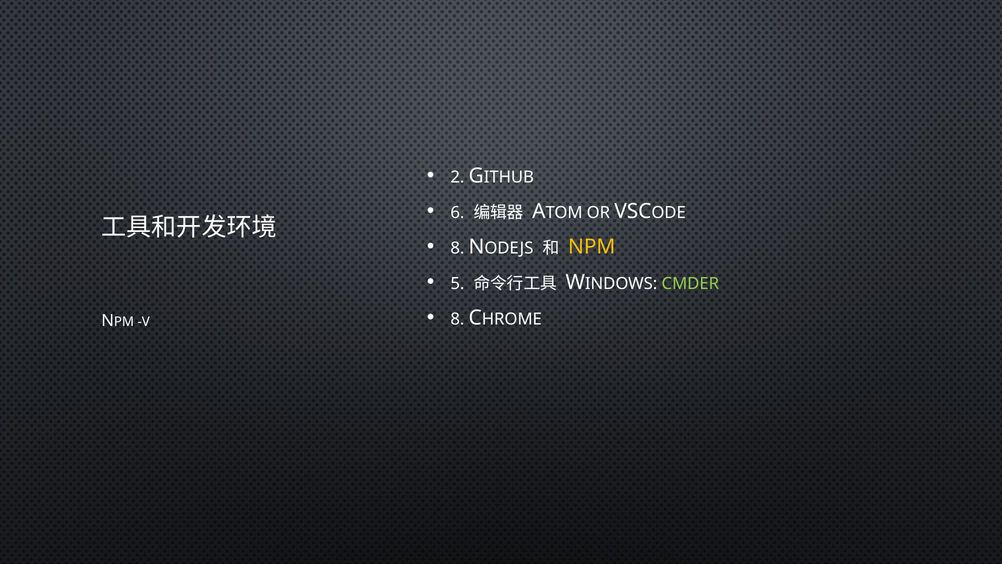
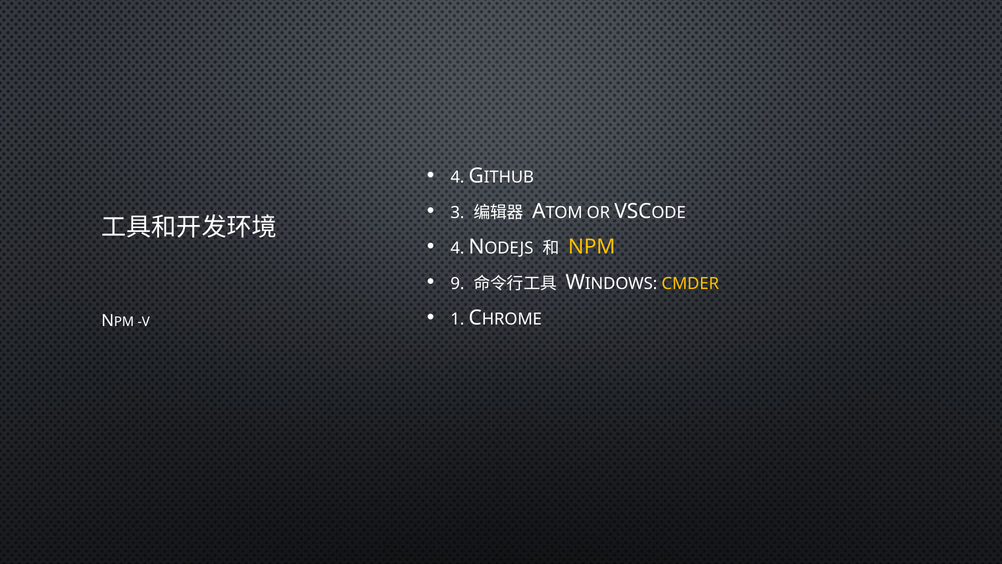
2: 2 -> 4 (457, 177)
6: 6 -> 3 (457, 213)
8: 8 -> 4 (457, 248)
5: 5 -> 9 (457, 284)
CMDER colour: light green -> yellow (690, 284)
8: 8 -> 1 (457, 319)
